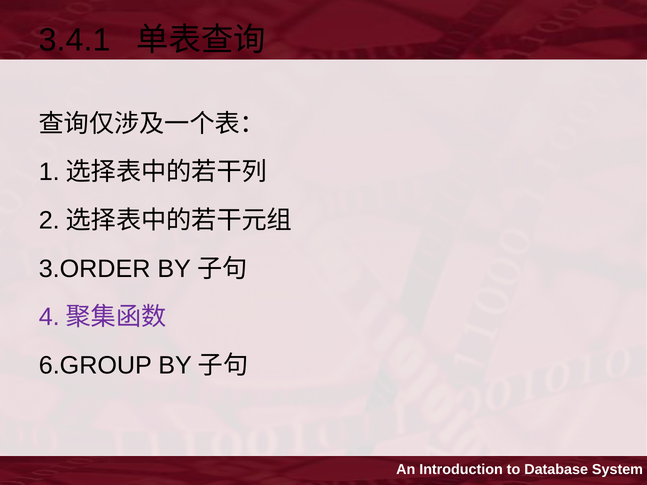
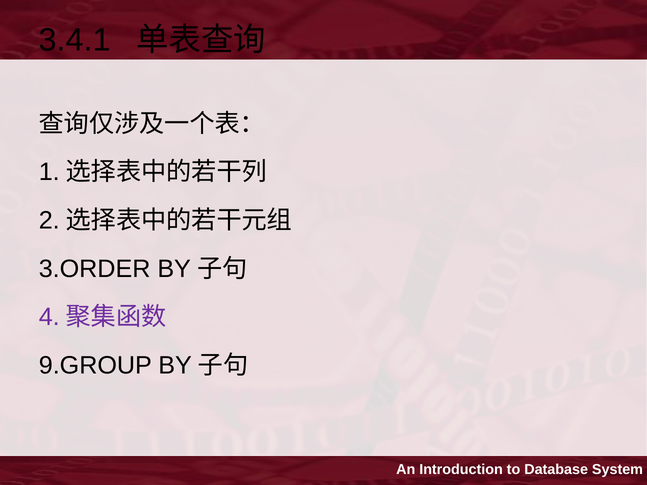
6.GROUP: 6.GROUP -> 9.GROUP (95, 366)
